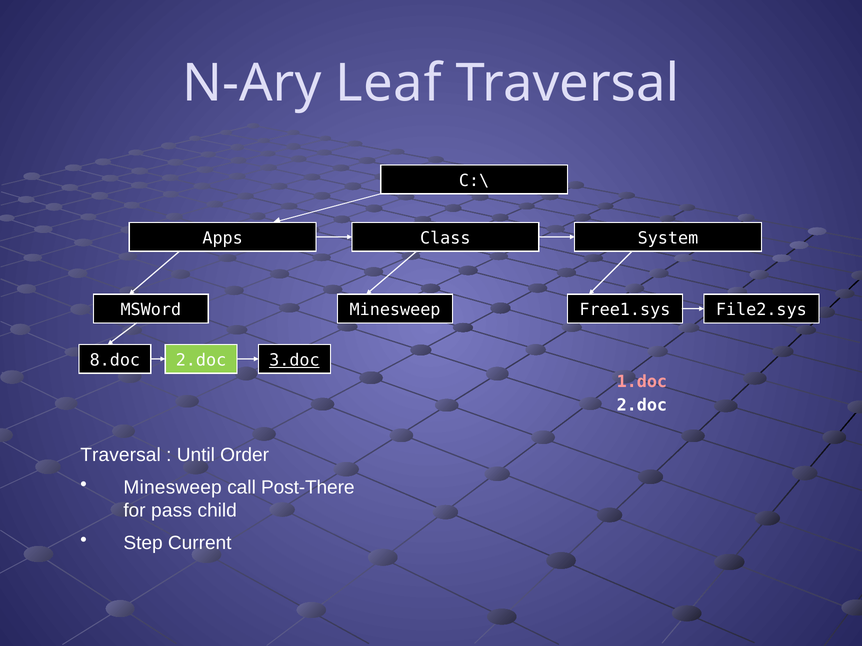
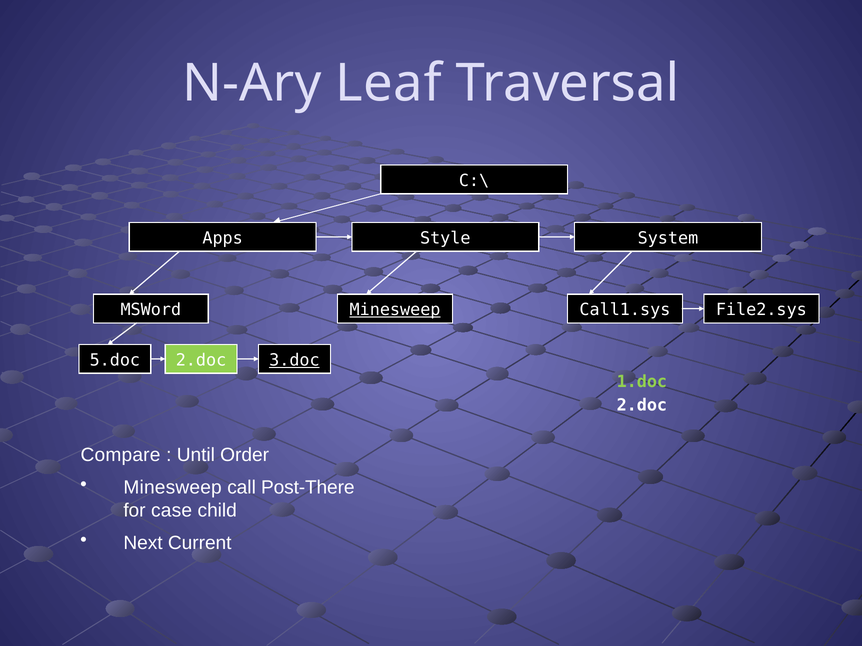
Class: Class -> Style (445, 238)
Minesweep underline: none -> present (395, 310)
Free1.sys: Free1.sys -> Call1.sys (625, 310)
8.doc: 8.doc -> 5.doc (115, 360)
1.doc colour: pink -> light green (642, 382)
Traversal: Traversal -> Compare (121, 455)
pass: pass -> case (172, 511)
Step: Step -> Next (143, 543)
